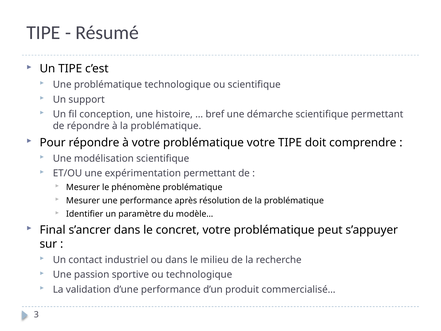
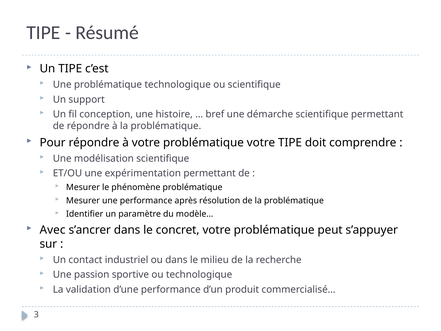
Final: Final -> Avec (53, 230)
